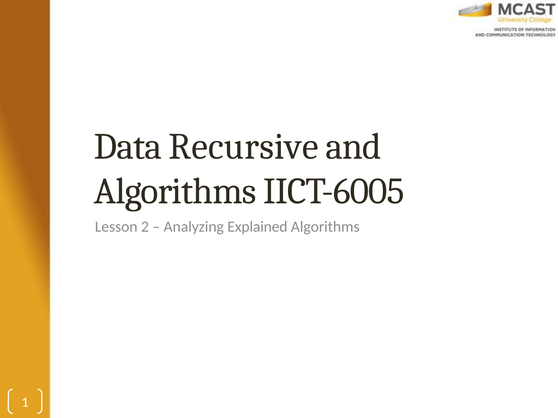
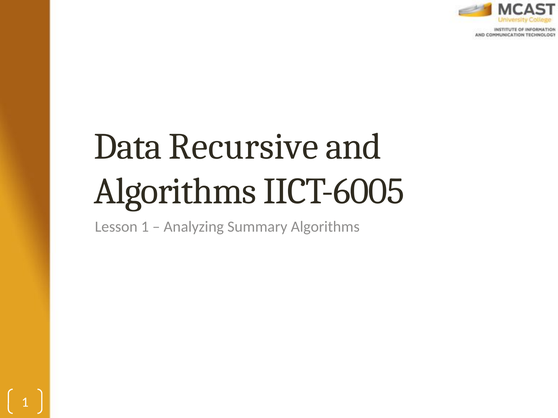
Lesson 2: 2 -> 1 (145, 227)
Explained: Explained -> Summary (257, 227)
